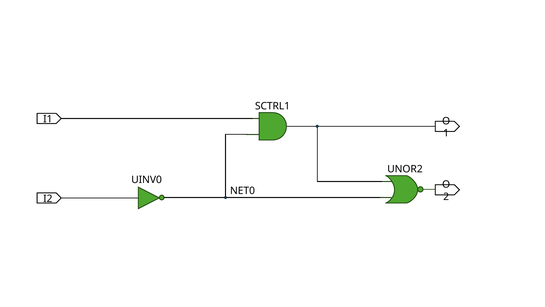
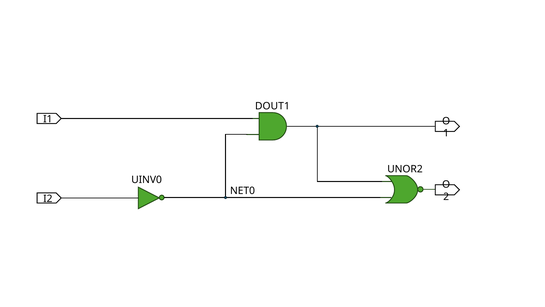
SCTRL1: SCTRL1 -> DOUT1 (272, 106)
